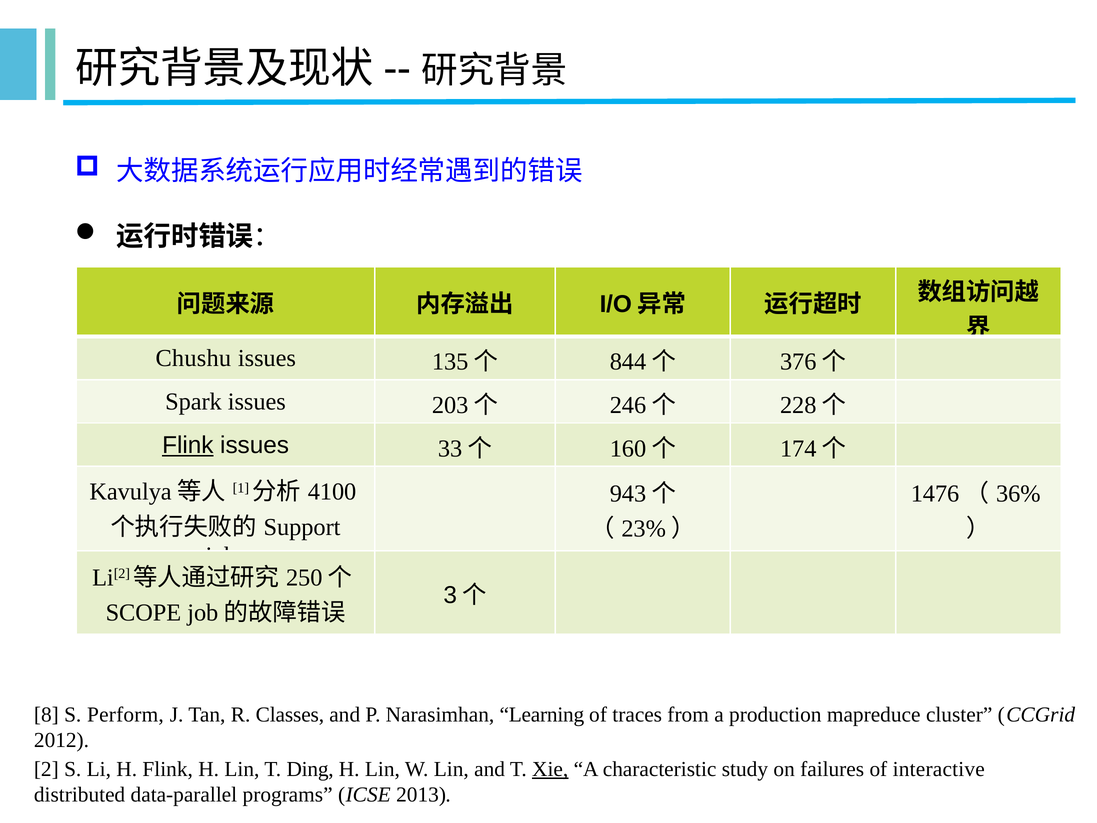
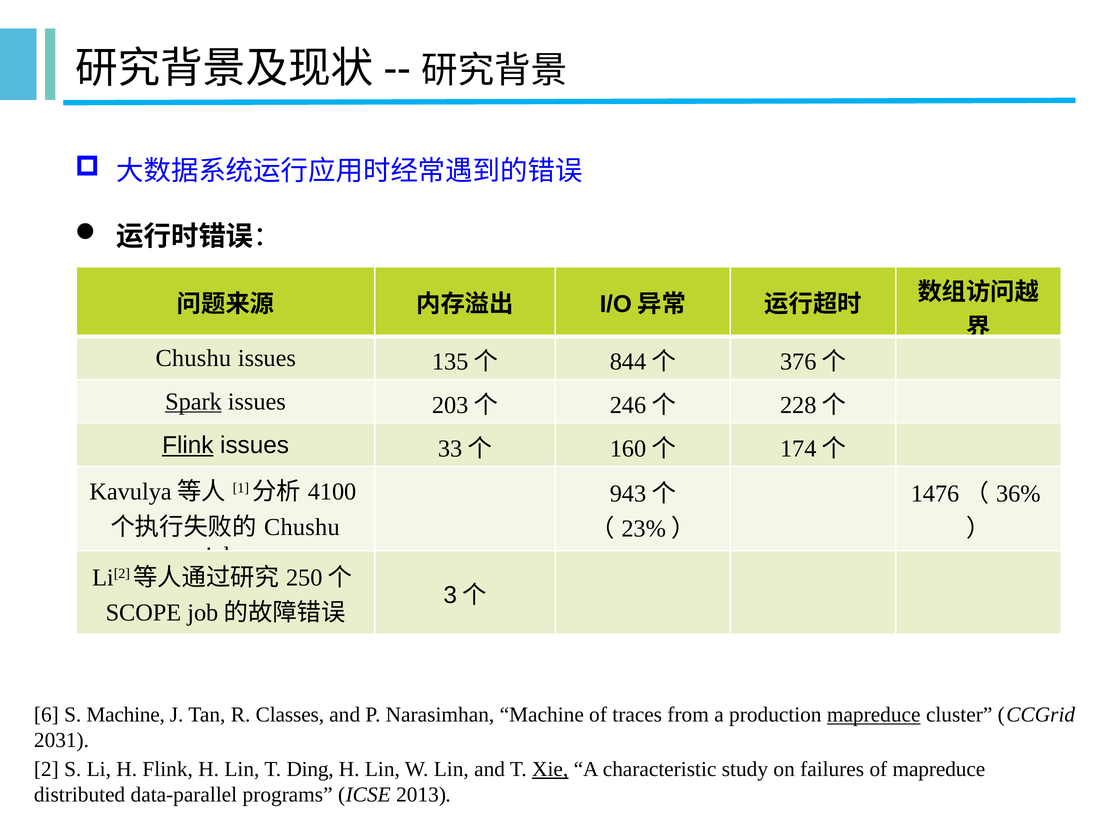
Spark underline: none -> present (193, 401)
Support: Support -> Chushu (302, 527)
8: 8 -> 6 (46, 715)
S Perform: Perform -> Machine (126, 715)
Narasimhan Learning: Learning -> Machine (542, 715)
mapreduce underline: none -> present (874, 715)
2012: 2012 -> 2031 (62, 740)
of interactive: interactive -> mapreduce (939, 769)
